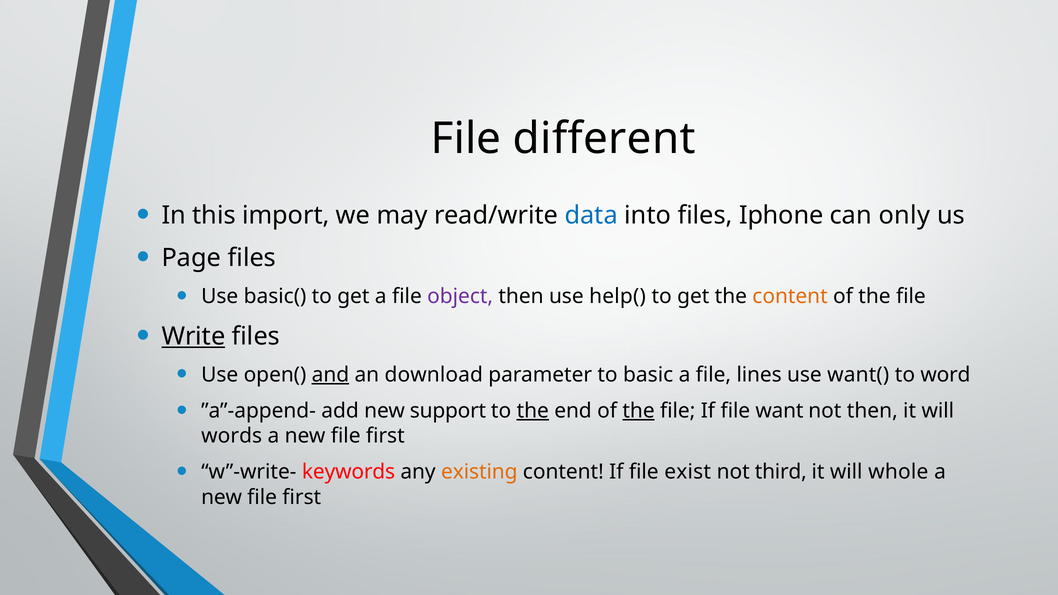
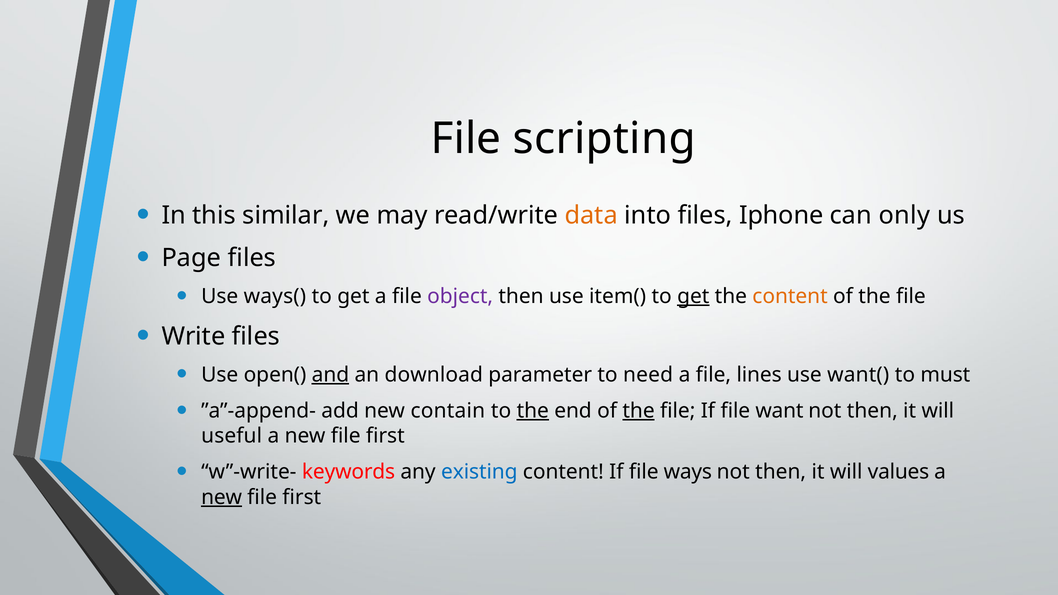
different: different -> scripting (604, 139)
import: import -> similar (286, 216)
data colour: blue -> orange (591, 216)
basic(: basic( -> ways( (275, 296)
help(: help( -> item( (618, 296)
get underline: none -> present (693, 296)
Write underline: present -> none (193, 336)
basic: basic -> need (648, 375)
word: word -> must (945, 375)
support: support -> contain (448, 411)
words: words -> useful (232, 436)
existing colour: orange -> blue (479, 472)
exist: exist -> ways (688, 472)
third: third -> then (781, 472)
whole: whole -> values (898, 472)
new underline: none -> present (222, 497)
